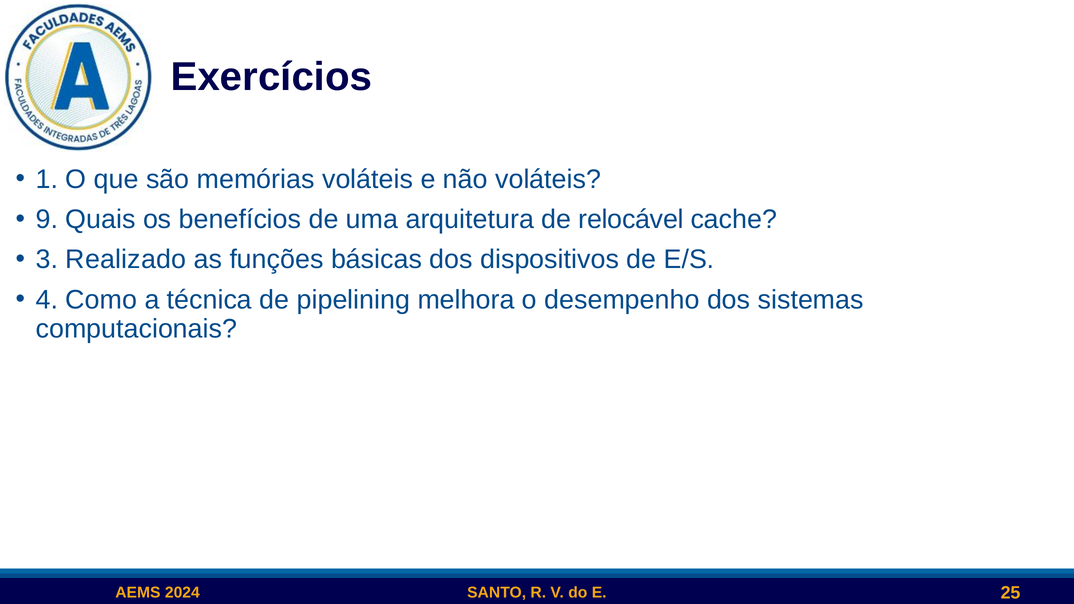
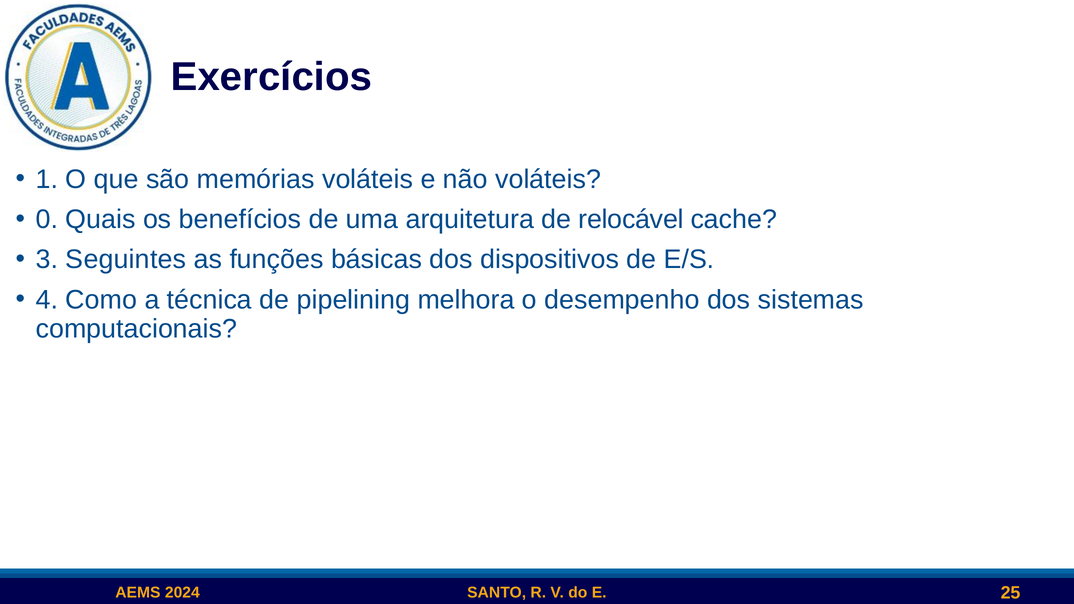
9: 9 -> 0 (47, 219)
Realizado: Realizado -> Seguintes (126, 260)
